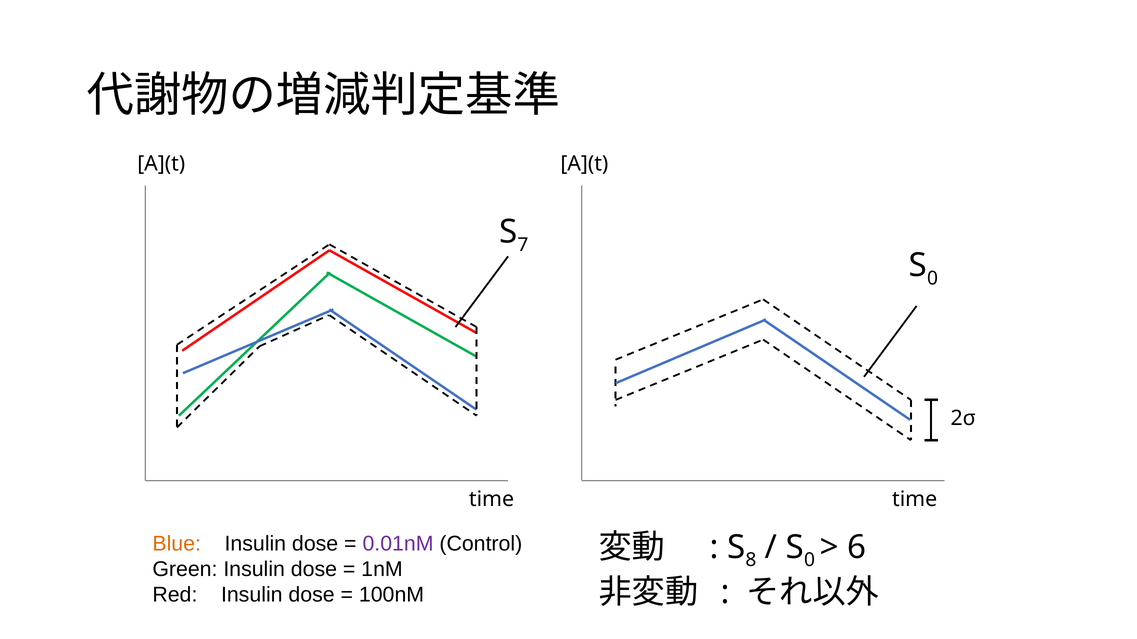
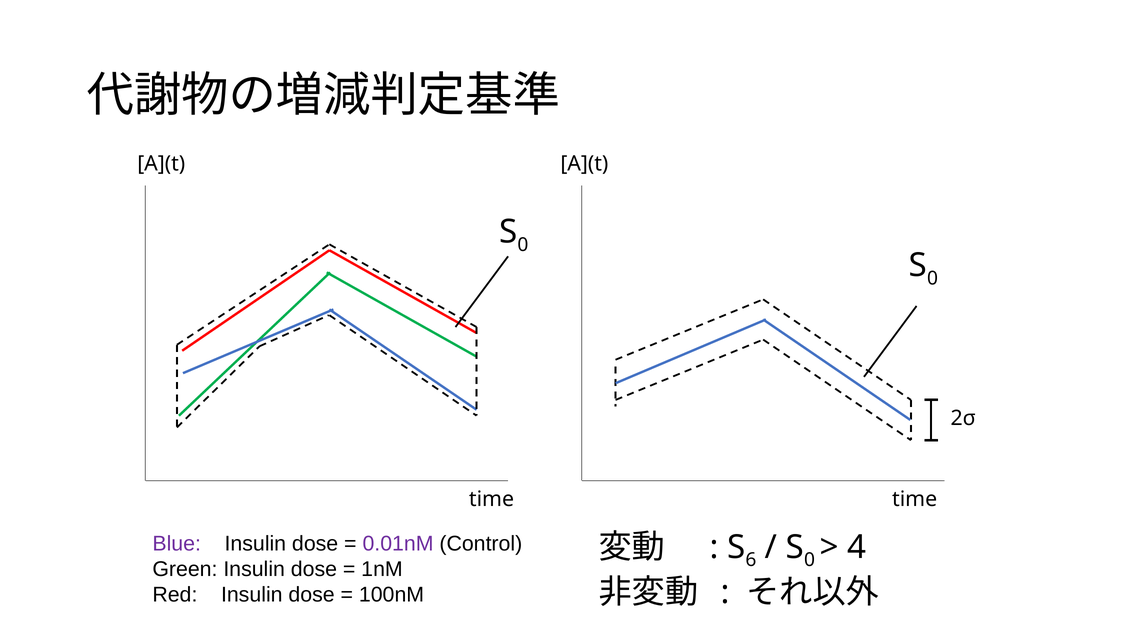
7: 7 -> 0 (523, 245)
Blue colour: orange -> purple (177, 544)
8: 8 -> 6 (751, 561)
6: 6 -> 4 (857, 548)
